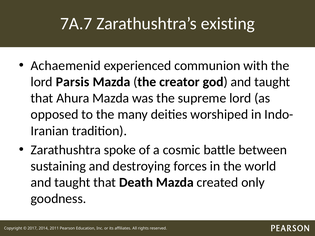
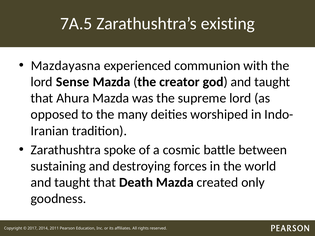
7A.7: 7A.7 -> 7A.5 (76, 24)
Achaemenid: Achaemenid -> Mazdayasna (66, 66)
Parsis: Parsis -> Sense (73, 82)
